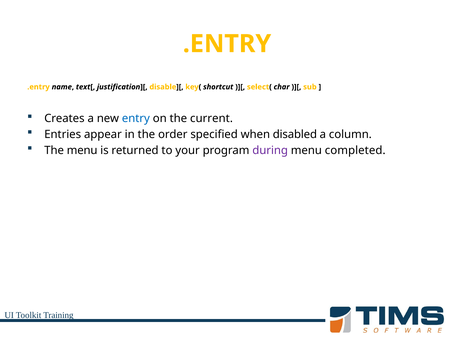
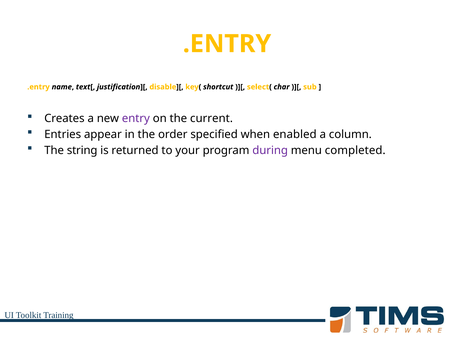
entry colour: blue -> purple (136, 118)
disabled: disabled -> enabled (295, 134)
The menu: menu -> string (82, 150)
